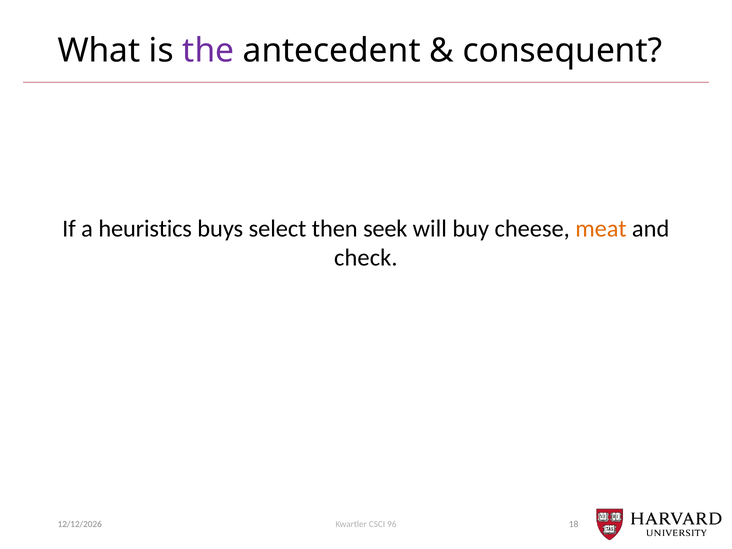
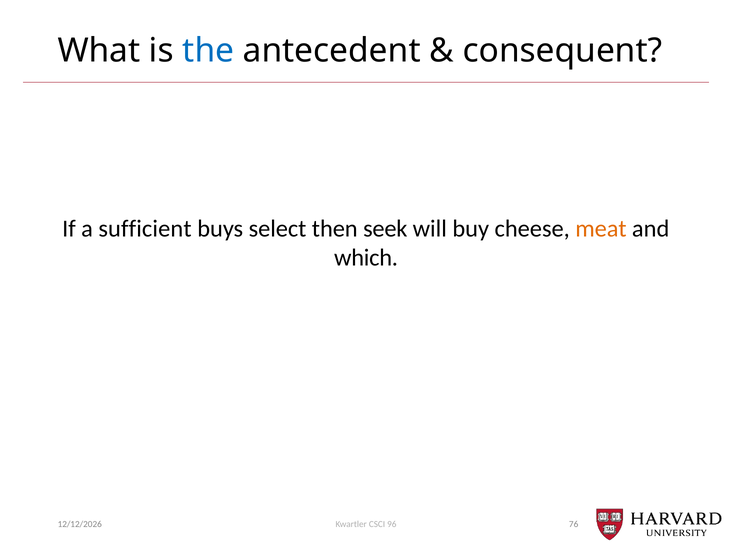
the colour: purple -> blue (208, 51)
heuristics: heuristics -> sufficient (145, 229)
check: check -> which (366, 258)
18: 18 -> 76 (574, 524)
